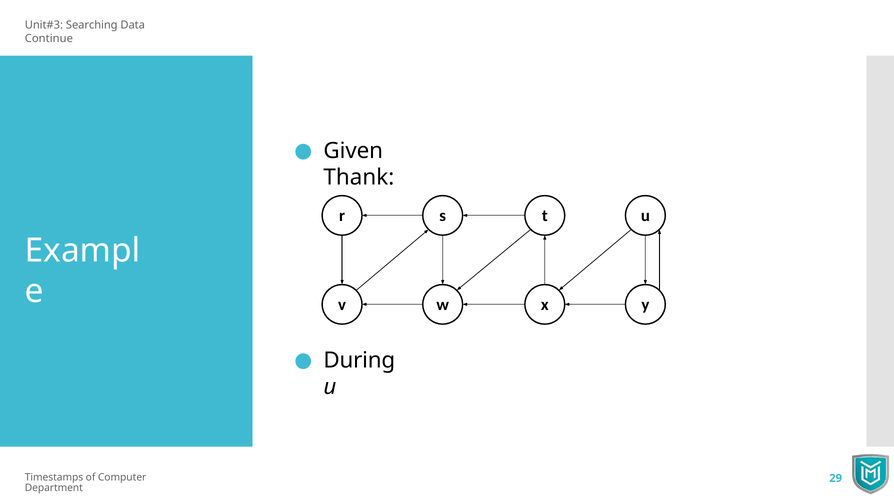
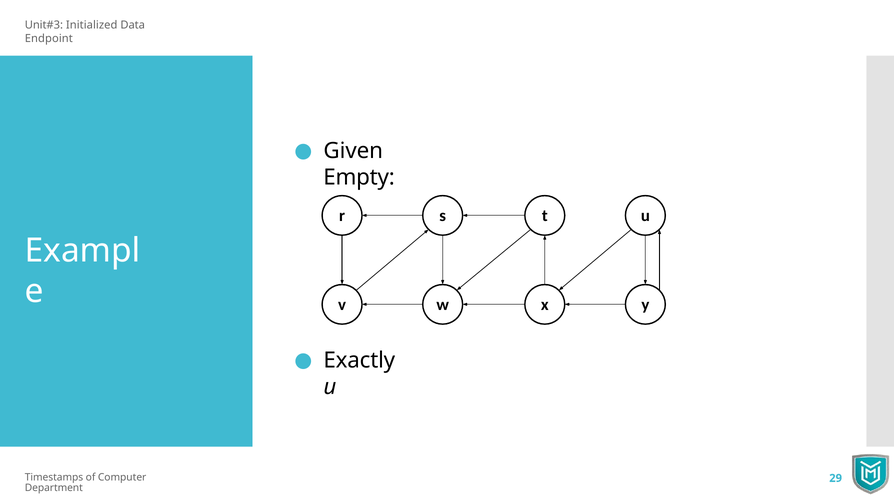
Searching: Searching -> Initialized (92, 25)
Continue: Continue -> Endpoint (49, 39)
Thank: Thank -> Empty (359, 177)
During: During -> Exactly (359, 360)
